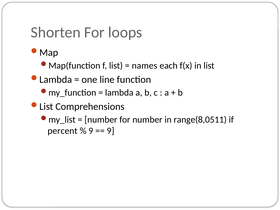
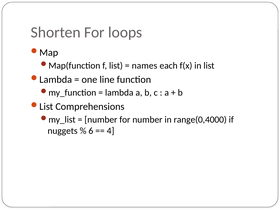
range(8,0511: range(8,0511 -> range(0,4000 (200, 120)
percent: percent -> nuggets (63, 131)
9: 9 -> 6 (91, 131)
9: 9 -> 4 (111, 131)
